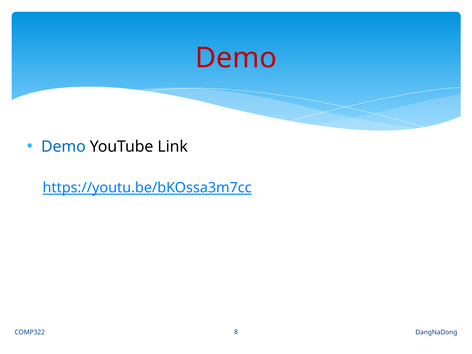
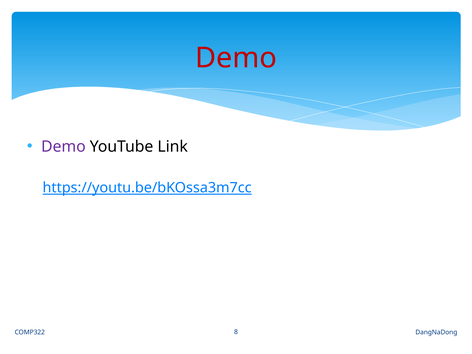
Demo colour: blue -> purple (63, 147)
